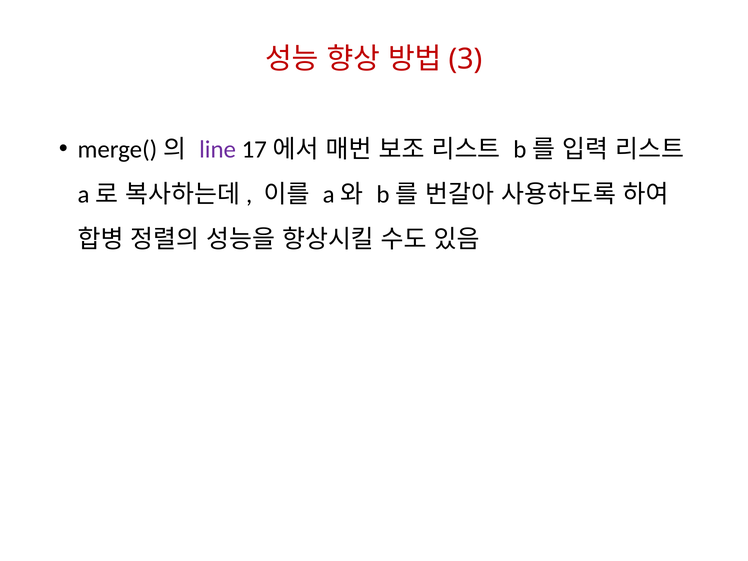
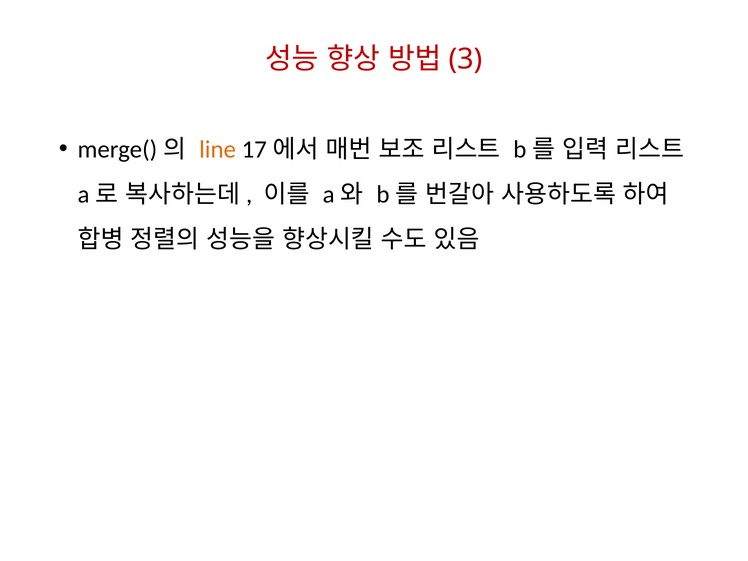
line colour: purple -> orange (218, 150)
